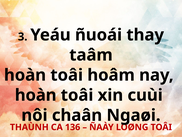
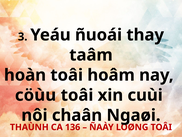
hoàn: hoàn -> cöùu (36, 95)
